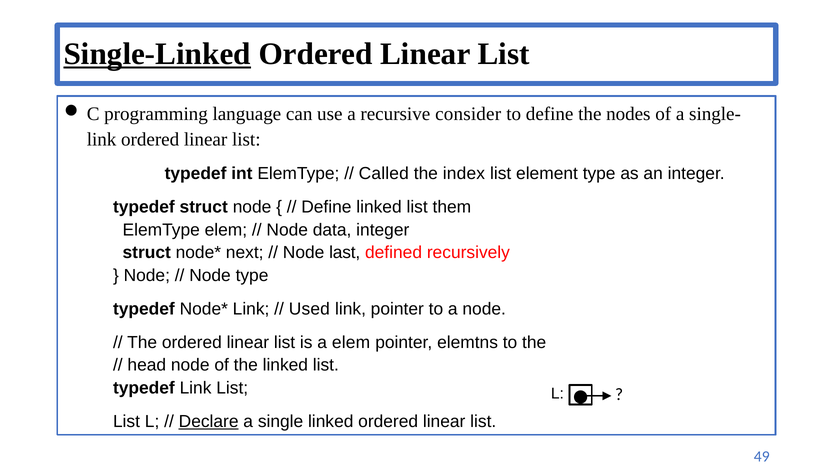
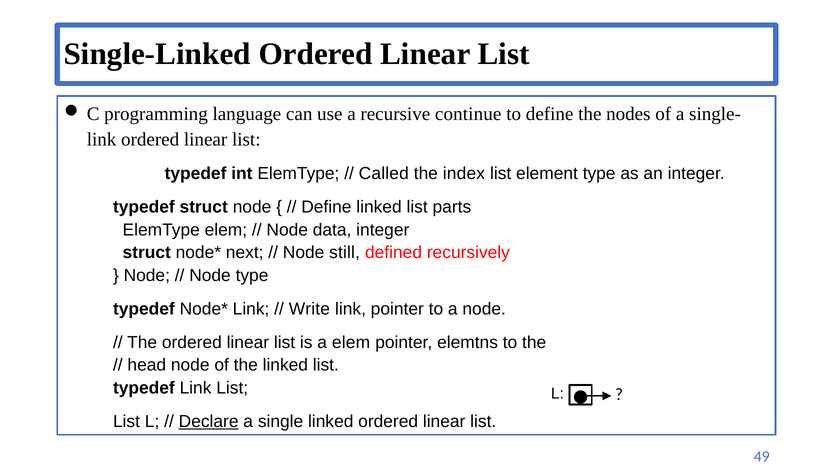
Single-Linked underline: present -> none (157, 54)
consider: consider -> continue (468, 114)
them: them -> parts (452, 207)
last: last -> still (345, 253)
Used: Used -> Write (309, 309)
